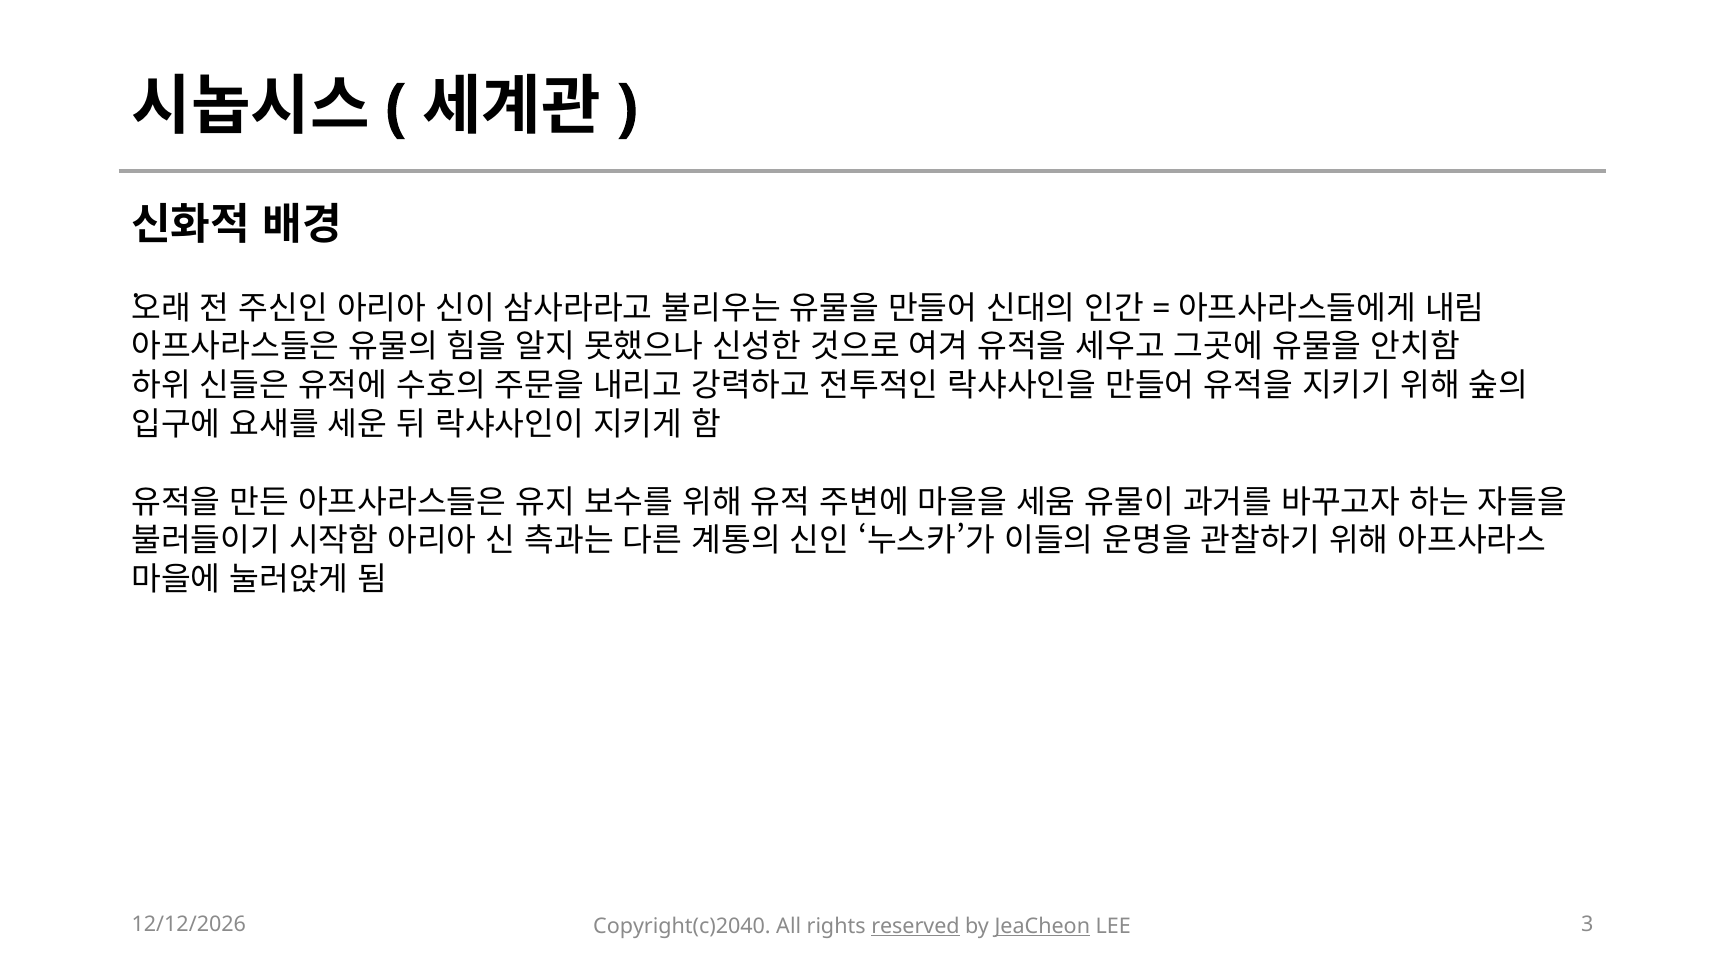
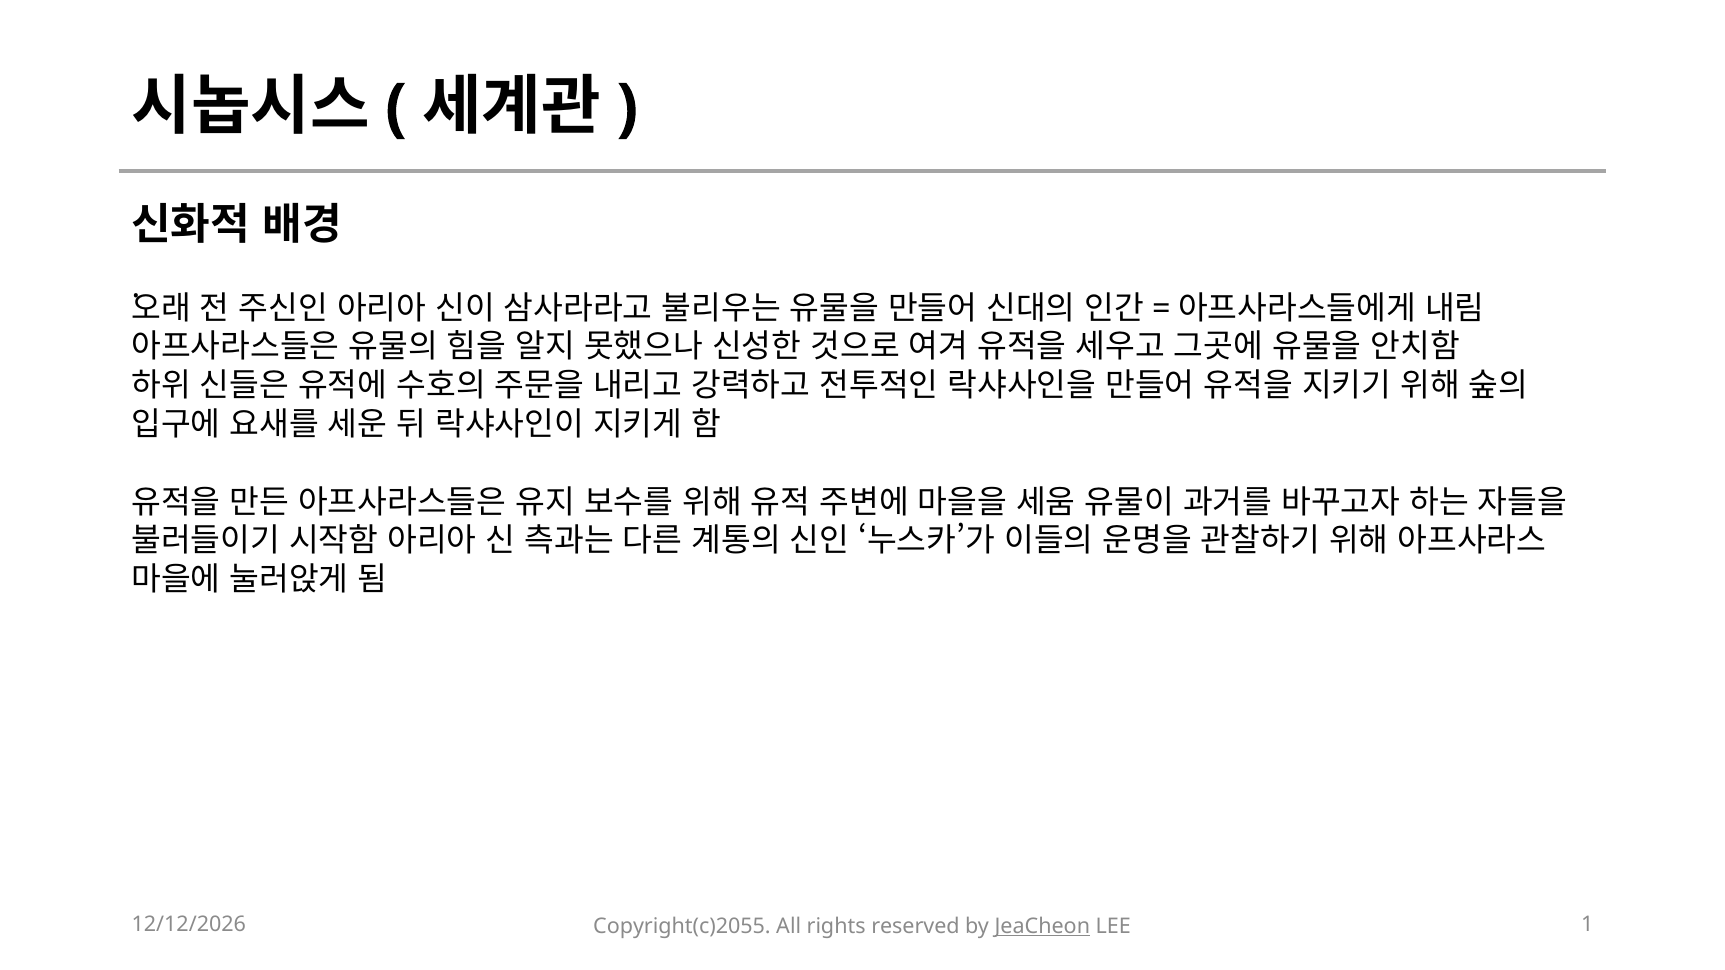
3: 3 -> 1 (1587, 925)
Copyright(c)2040: Copyright(c)2040 -> Copyright(c)2055 (682, 927)
reserved underline: present -> none (915, 927)
